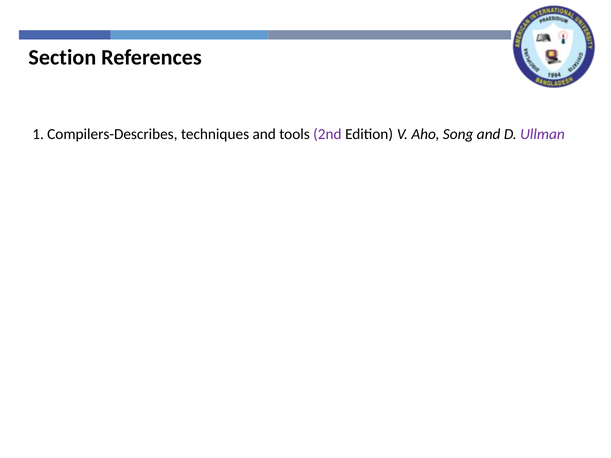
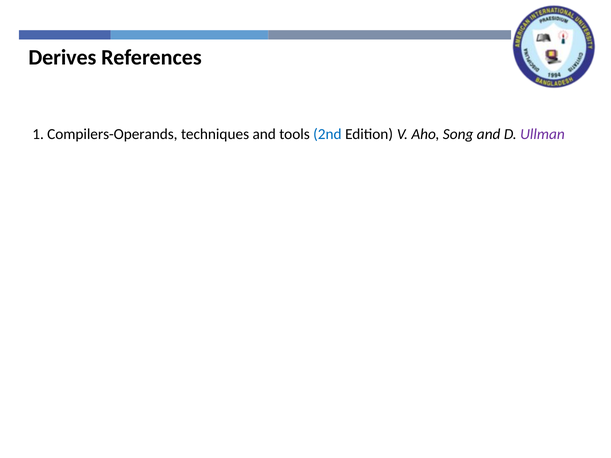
Section: Section -> Derives (62, 58)
Compilers-Describes: Compilers-Describes -> Compilers-Operands (112, 134)
2nd colour: purple -> blue (327, 134)
